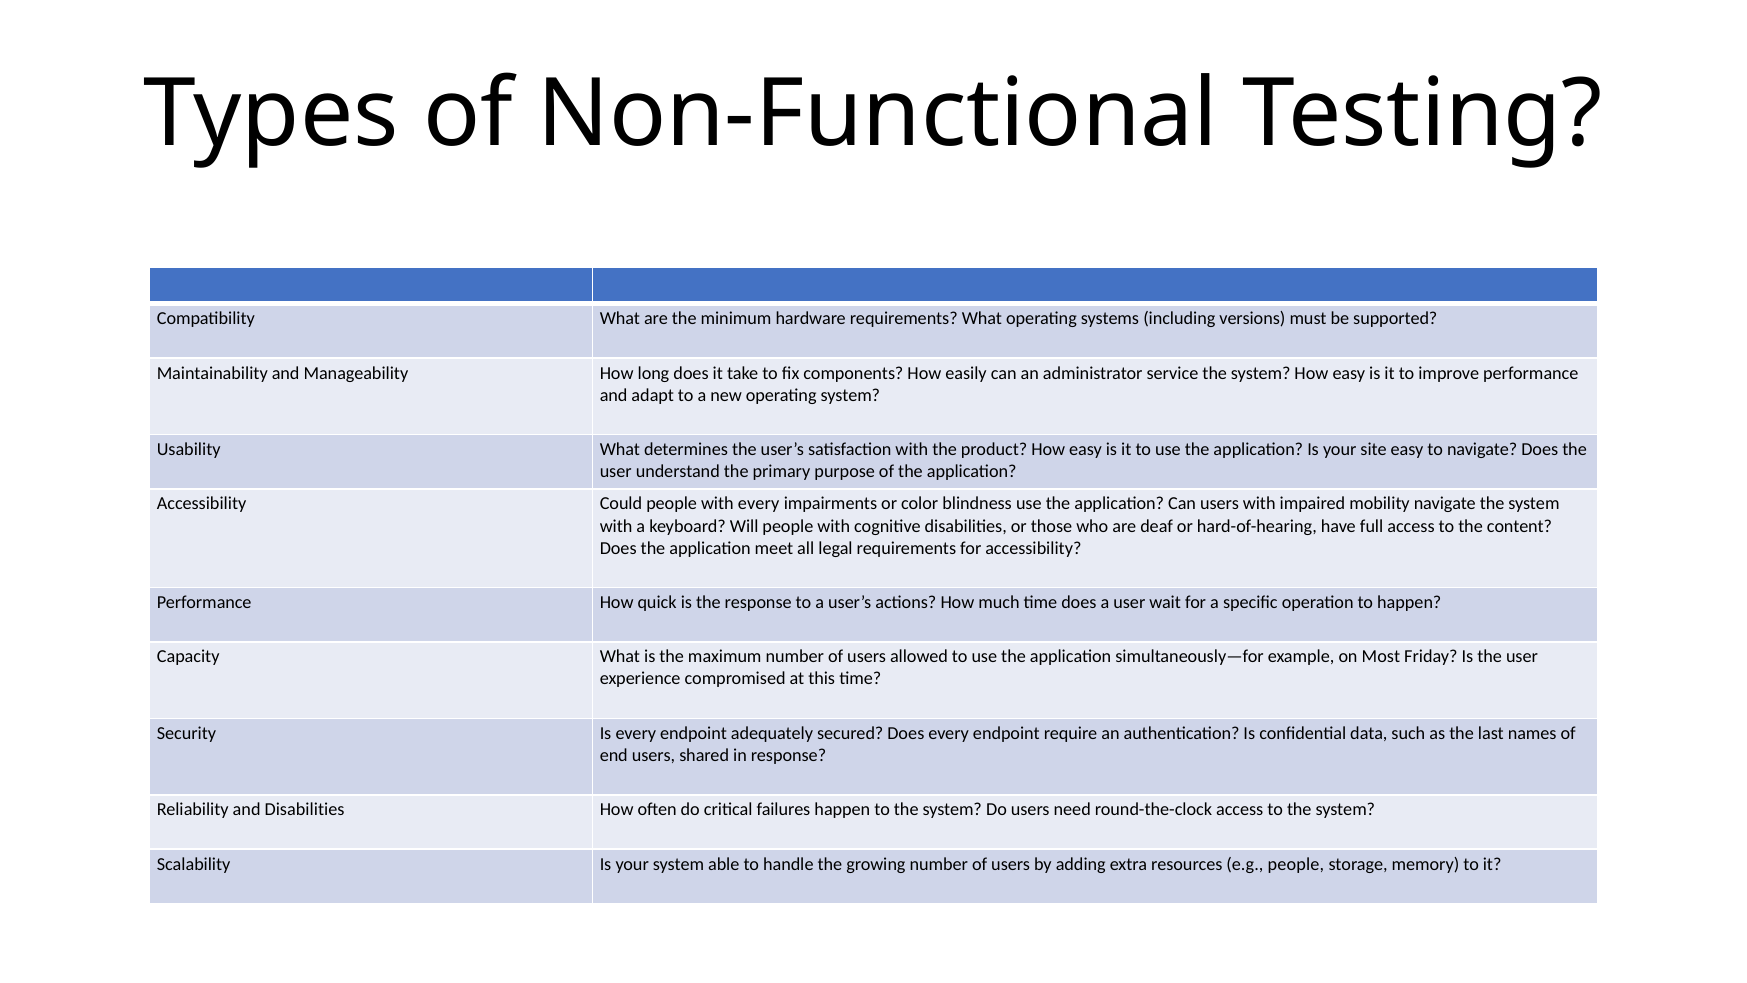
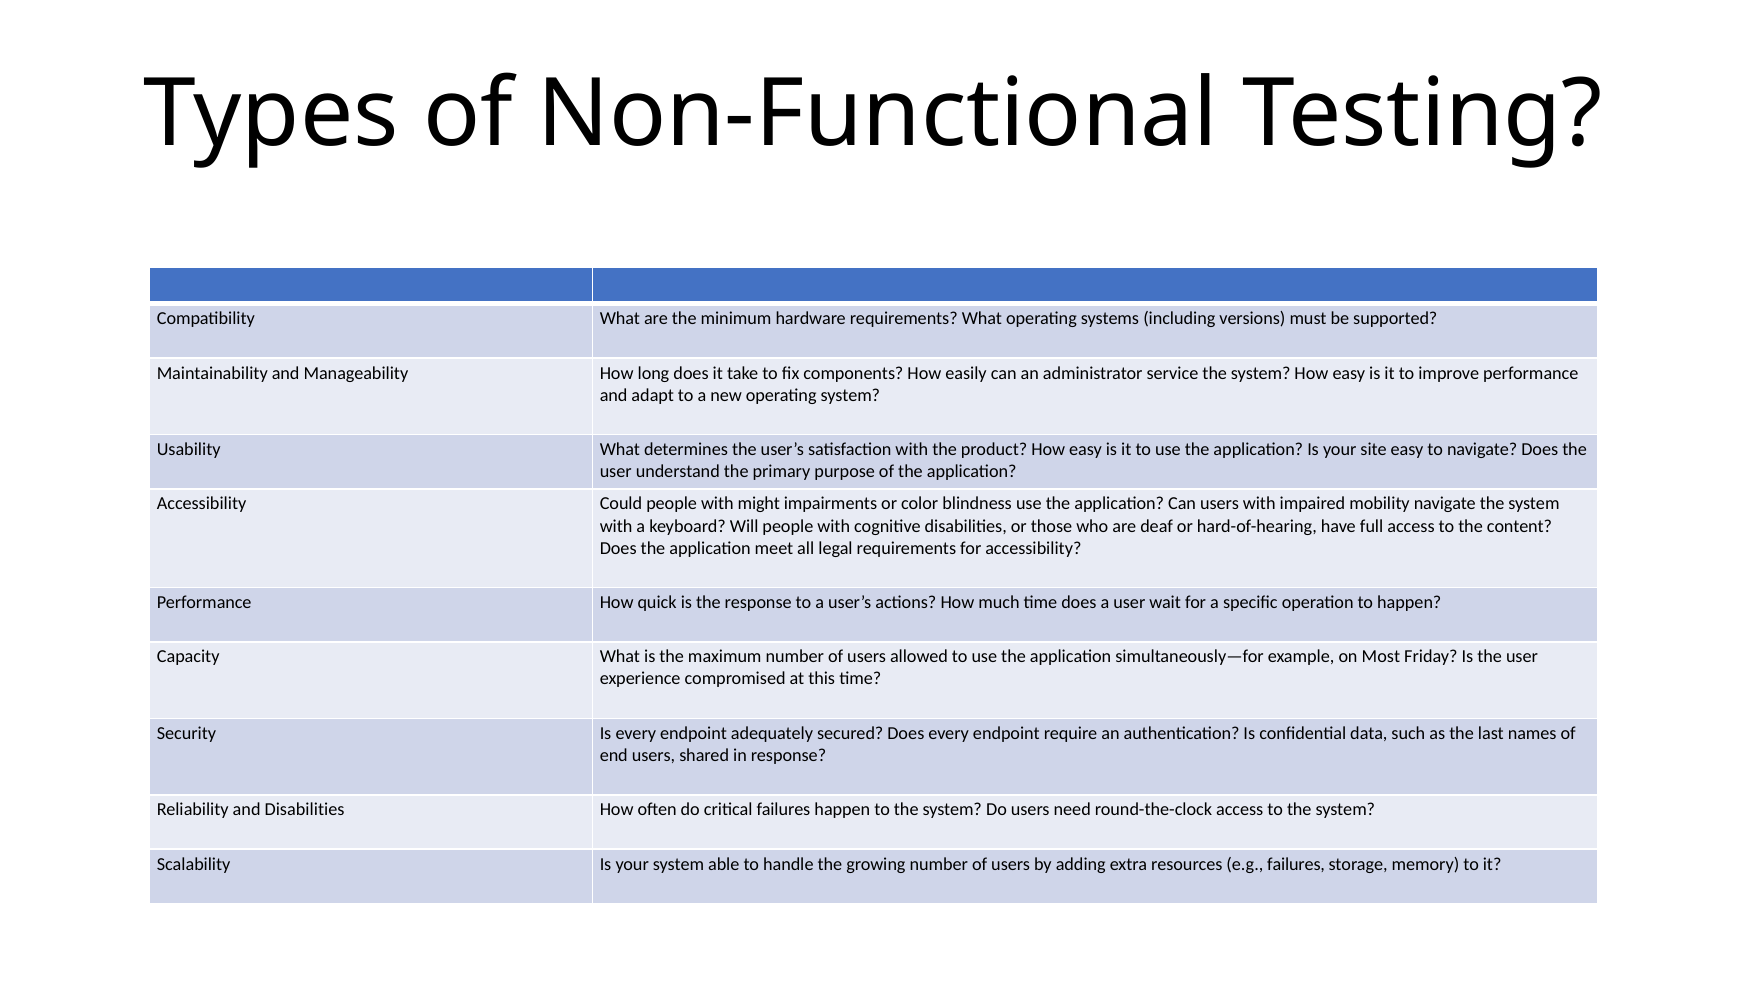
with every: every -> might (759, 504)
e.g people: people -> failures (1296, 864)
